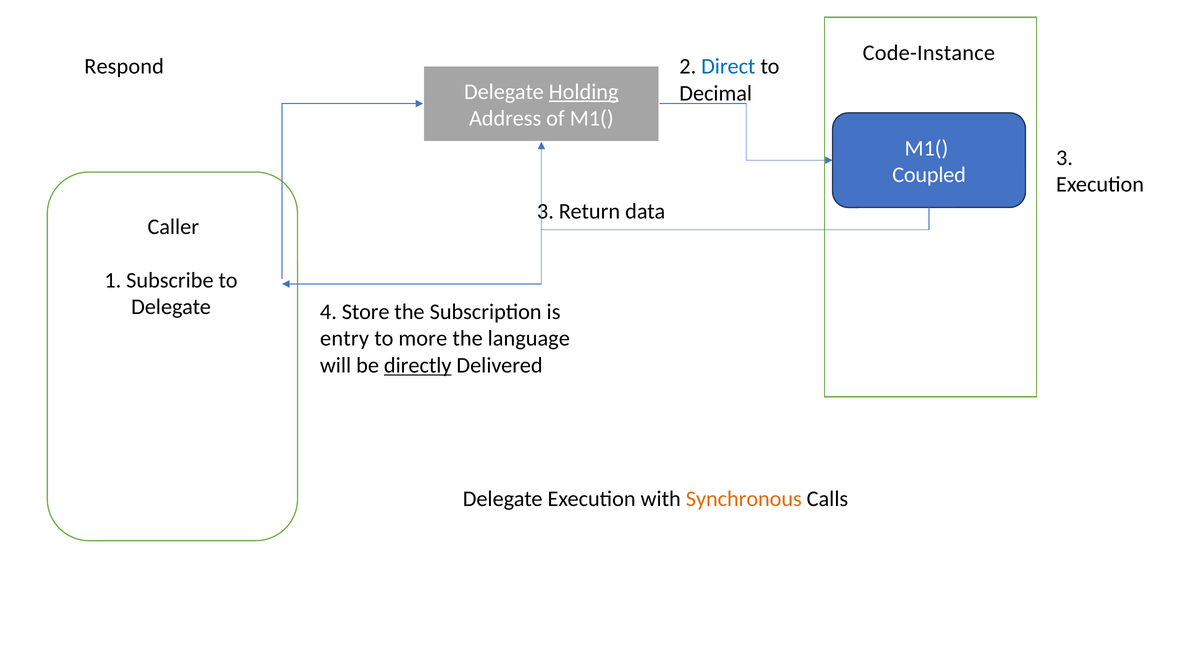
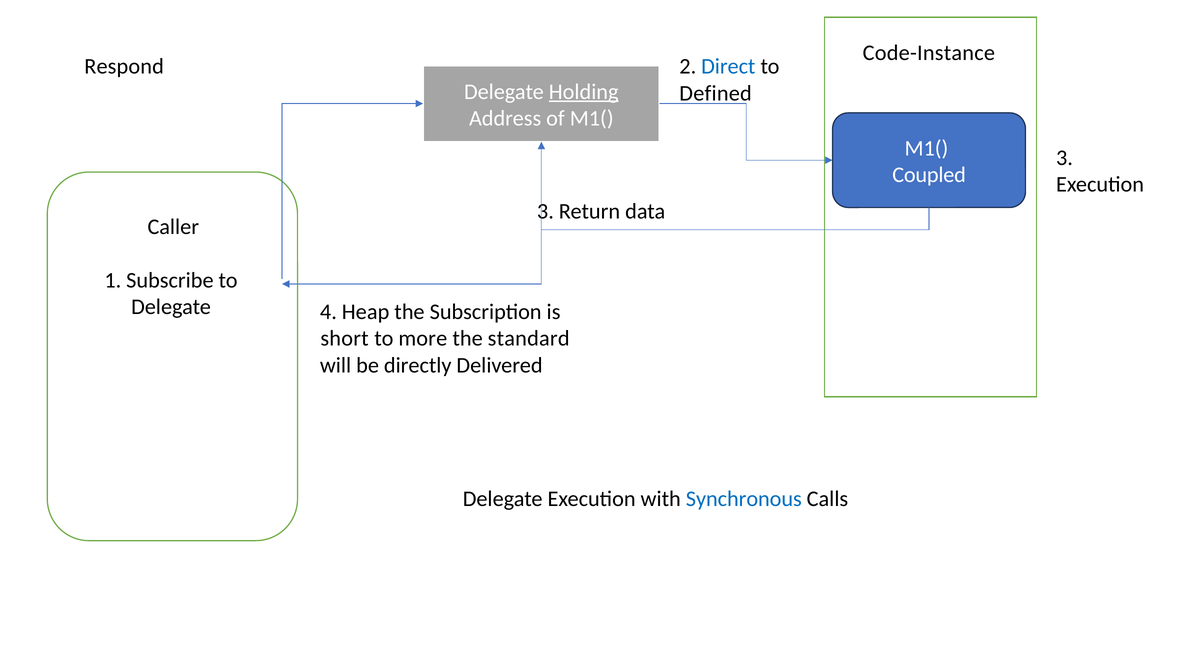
Decimal: Decimal -> Defined (716, 93)
Store: Store -> Heap (366, 312)
entry: entry -> short (345, 339)
language: language -> standard (529, 339)
directly underline: present -> none (418, 365)
Synchronous colour: orange -> blue (744, 499)
